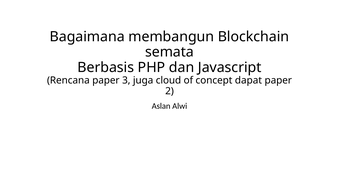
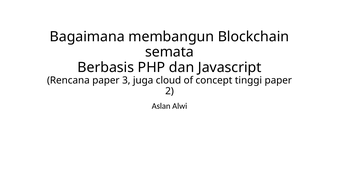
dapat: dapat -> tinggi (248, 80)
